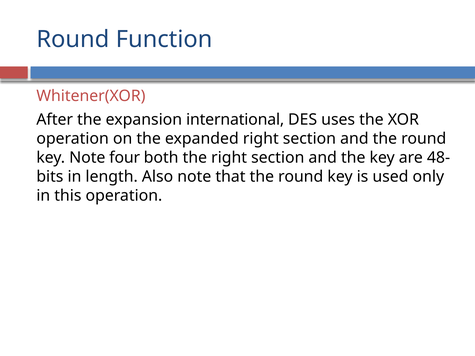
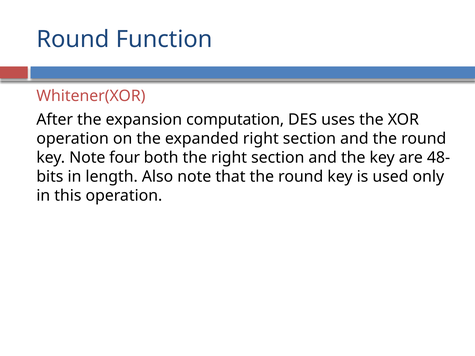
international: international -> computation (235, 120)
